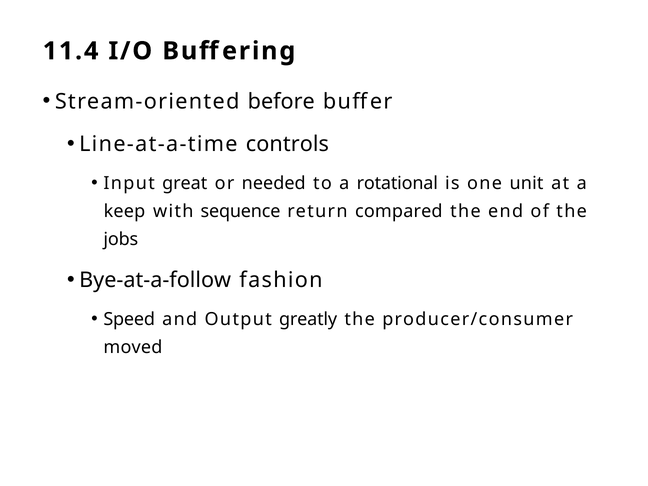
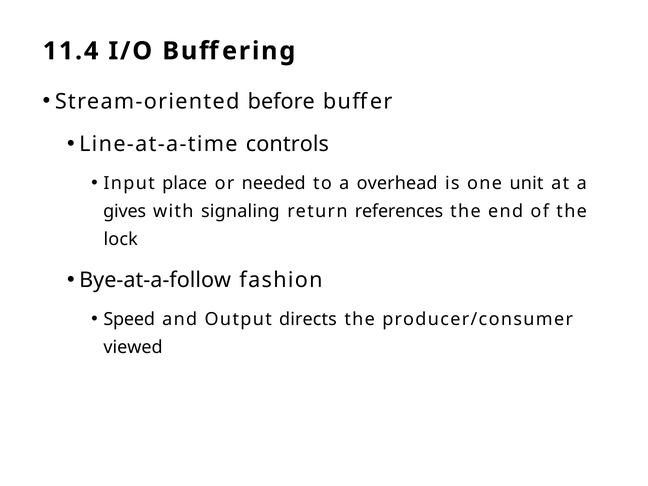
great: great -> place (185, 183)
rotational: rotational -> overhead (397, 183)
keep: keep -> gives (125, 211)
sequence: sequence -> signaling (240, 211)
compared: compared -> references (399, 211)
jobs: jobs -> lock (121, 239)
greatly: greatly -> directs (308, 319)
moved: moved -> viewed (133, 347)
